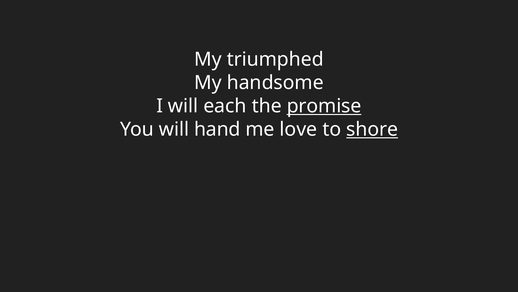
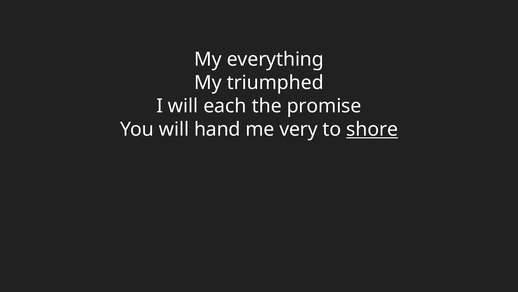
triumphed: triumphed -> everything (275, 59)
handsome: handsome -> triumphed (275, 83)
promise underline: present -> none (324, 106)
love: love -> very (299, 129)
